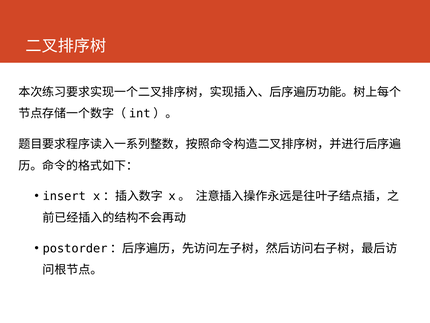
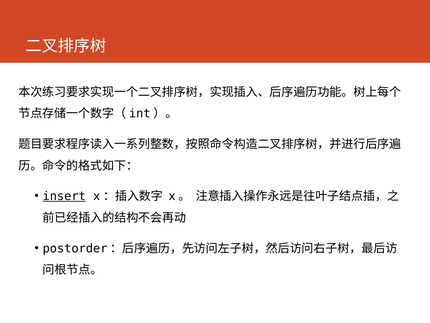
insert underline: none -> present (64, 196)
